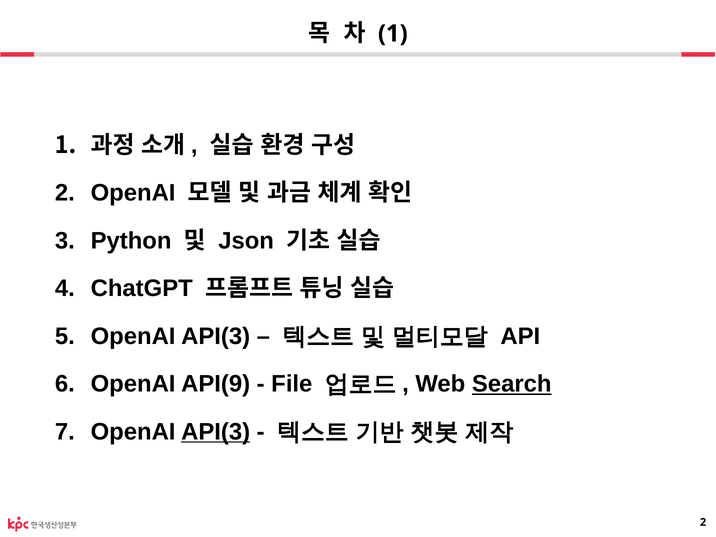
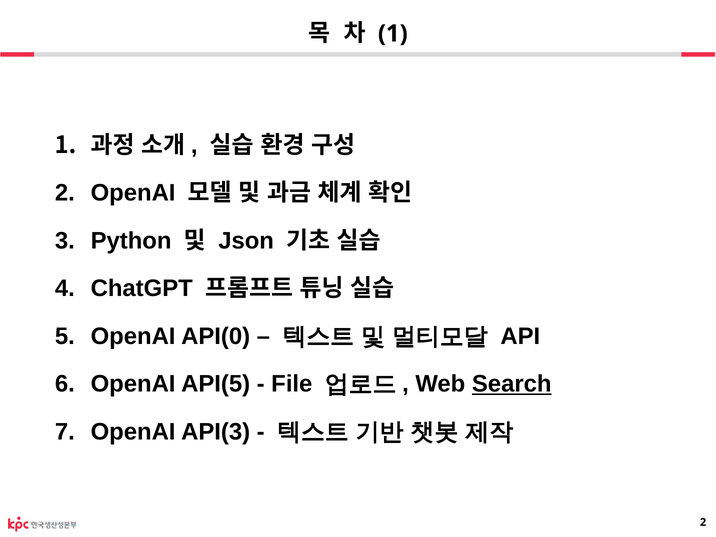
API(3: API(3 -> API(0 (216, 336)
API(9: API(9 -> API(5 (216, 384)
API(3 underline: present -> none (216, 432)
